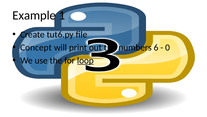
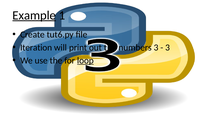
Example underline: none -> present (34, 15)
Concept: Concept -> Iteration (36, 47)
numbers 6: 6 -> 3 (156, 47)
0: 0 -> 3 (168, 47)
